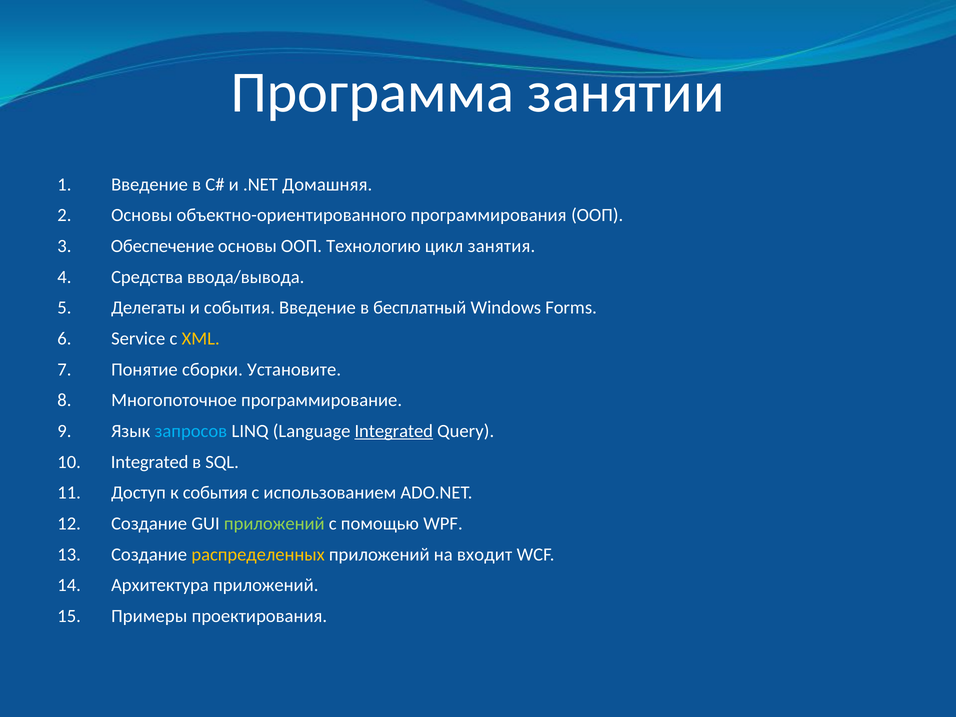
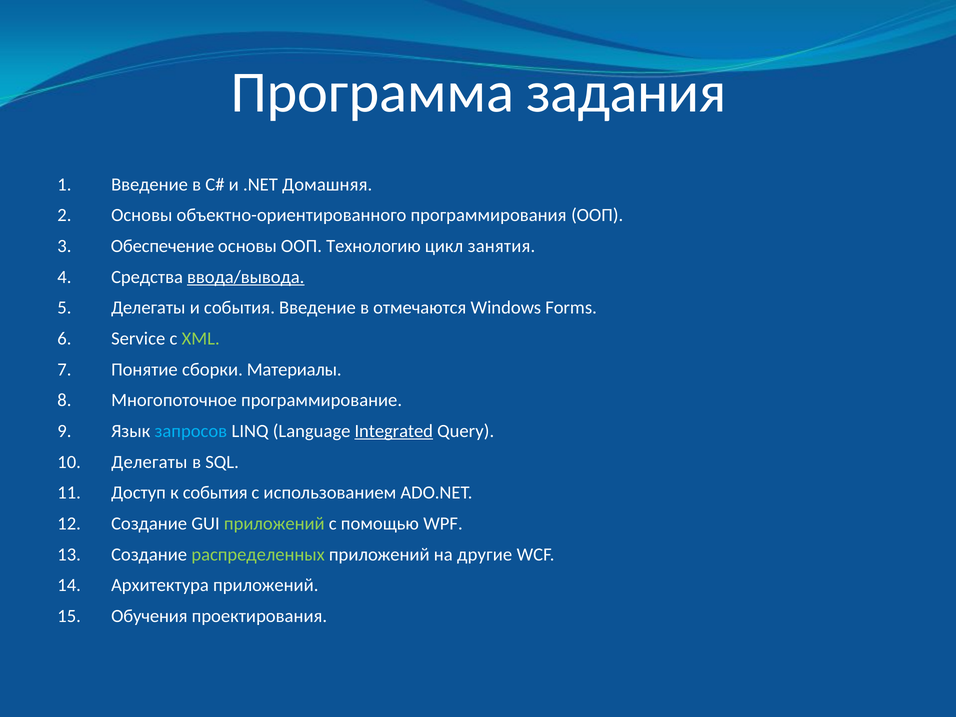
занятии: занятии -> задания (626, 93)
ввода/вывода underline: none -> present (246, 277)
бесплатный: бесплатный -> отмечаются (420, 308)
XML colour: yellow -> light green (201, 339)
Установите: Установите -> Материалы (294, 369)
Integrated: Integrated -> Делегаты (149, 462)
распределенных colour: yellow -> light green (258, 554)
входит: входит -> другие (485, 554)
Примеры: Примеры -> Обучения (149, 616)
